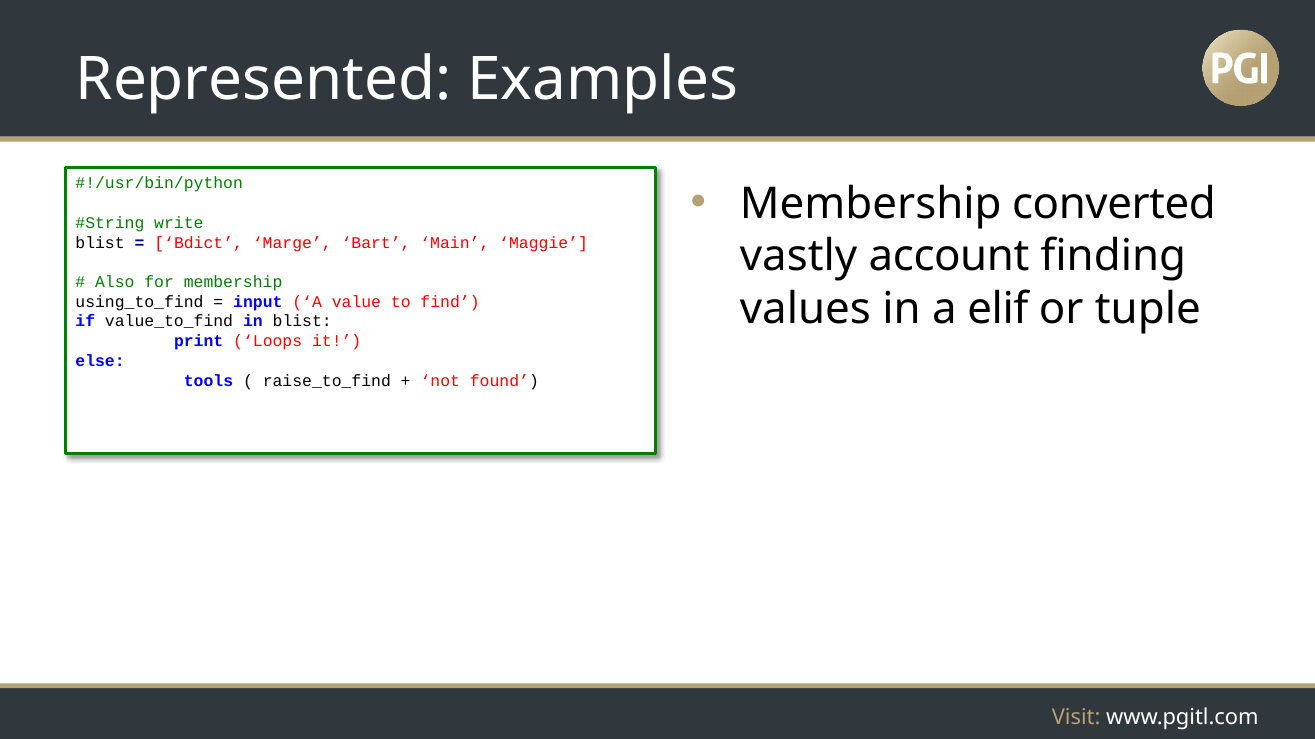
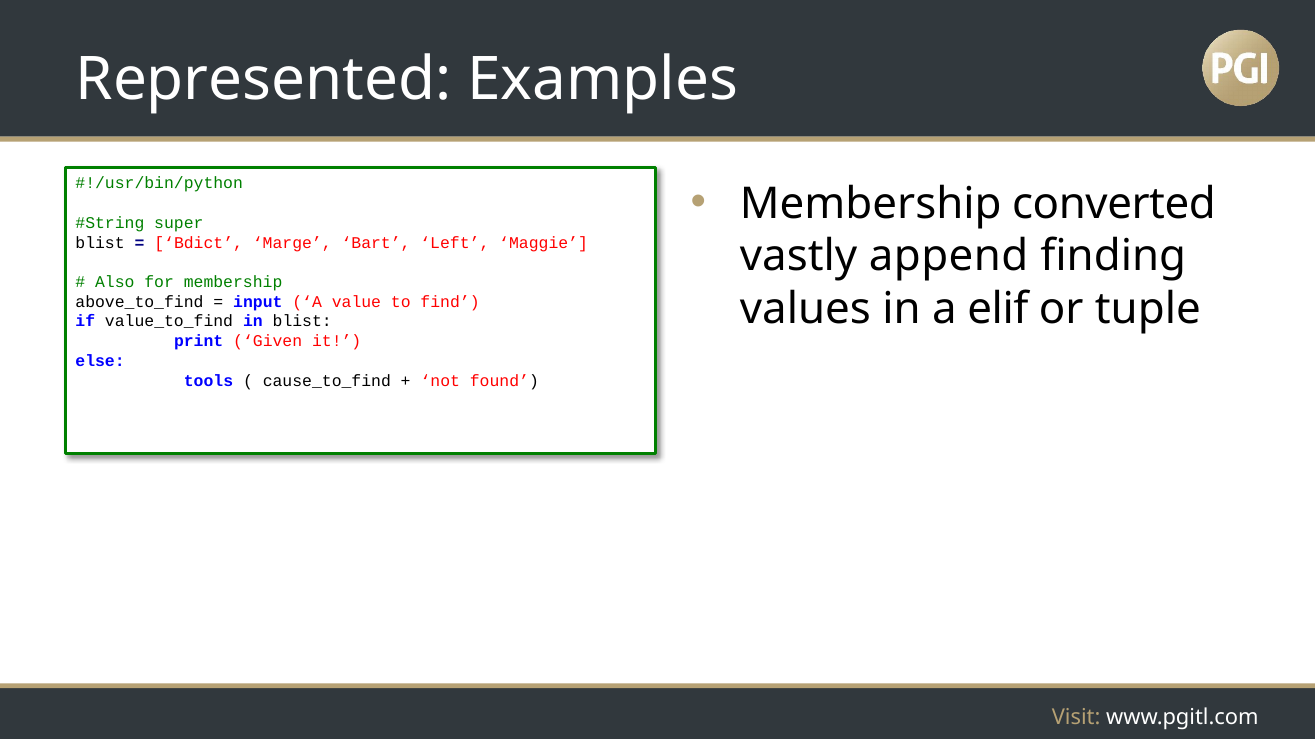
write: write -> super (179, 223)
Main: Main -> Left (455, 243)
account: account -> append (949, 256)
using_to_find: using_to_find -> above_to_find (139, 302)
Loops: Loops -> Given (268, 342)
raise_to_find: raise_to_find -> cause_to_find (327, 381)
